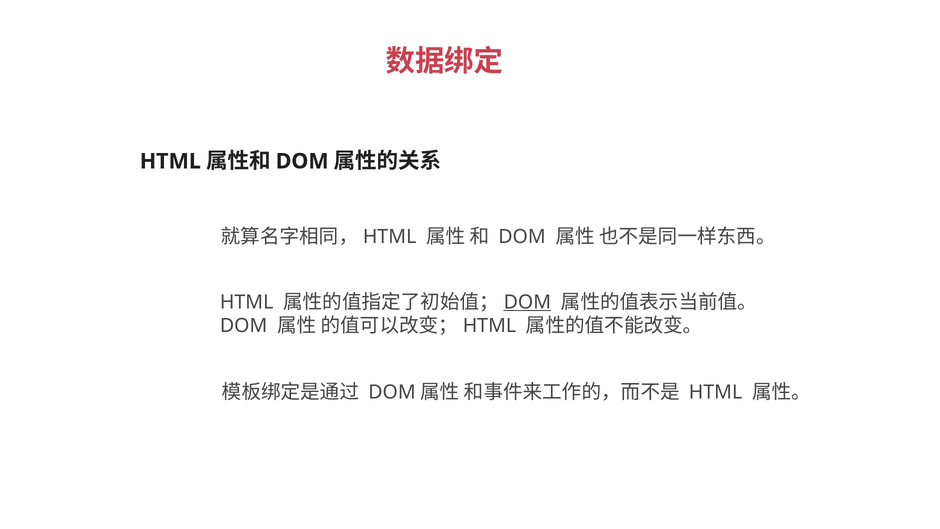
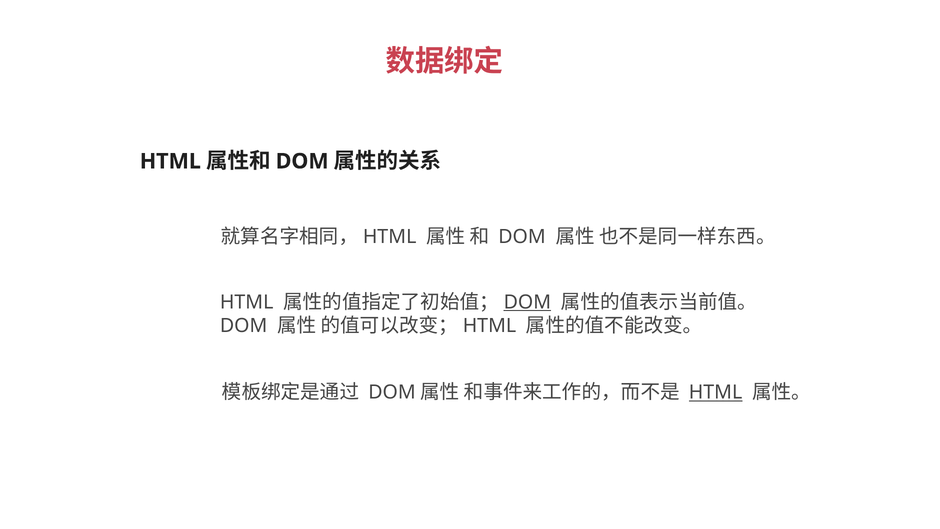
HTML underline: none -> present (716, 392)
